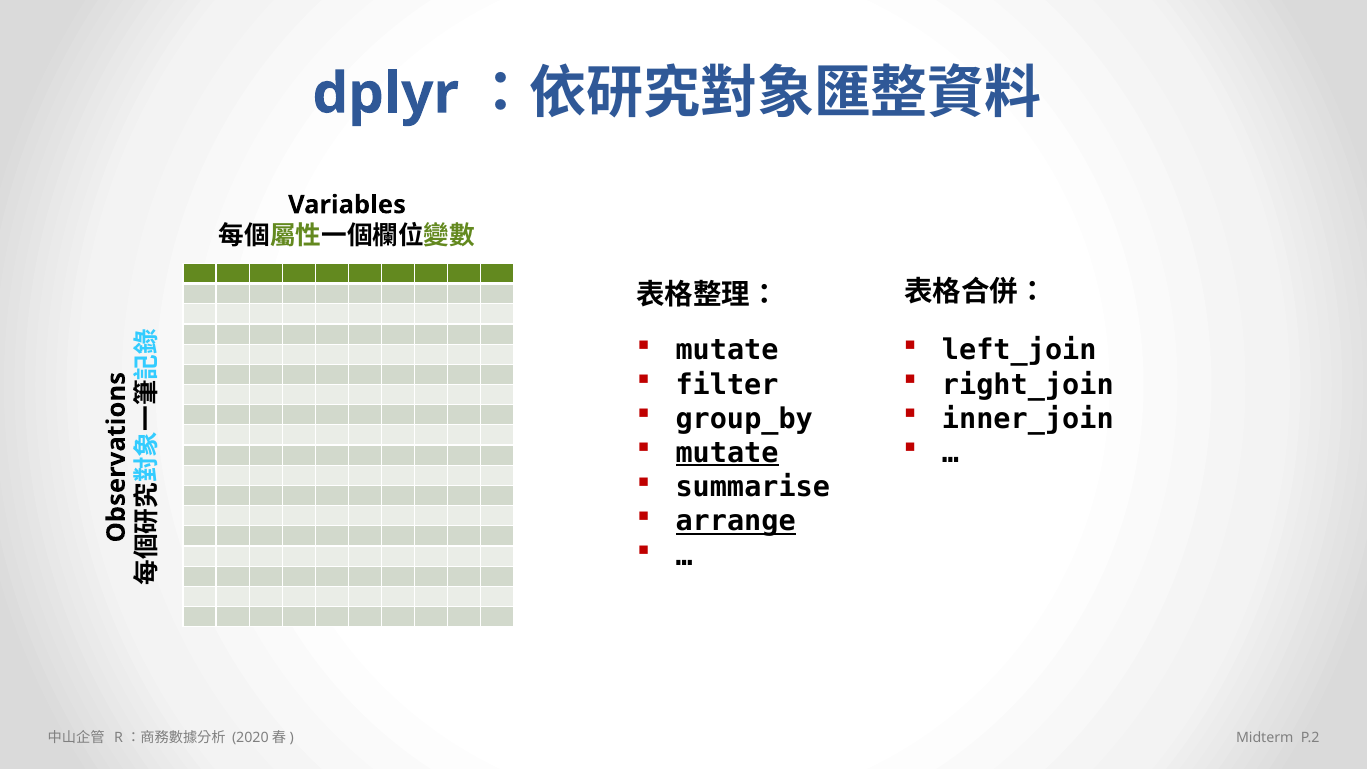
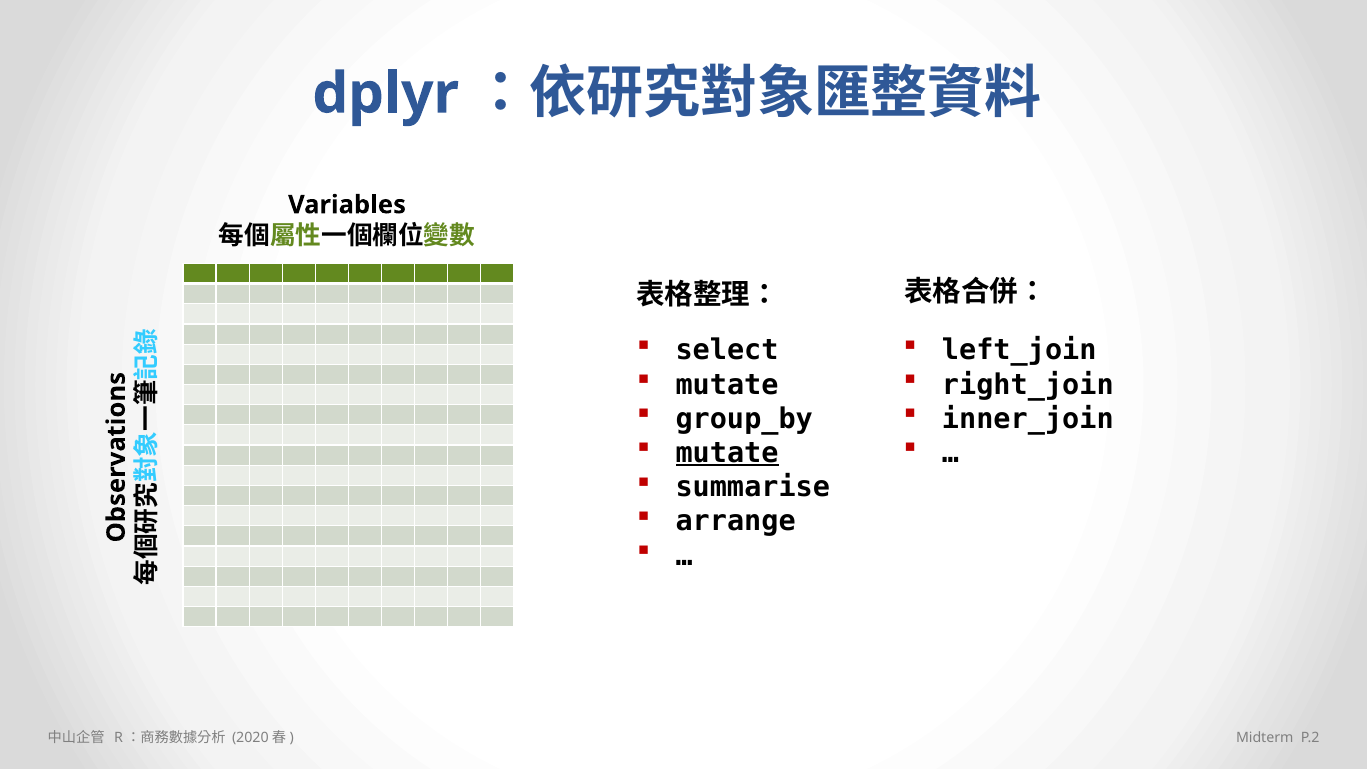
mutate: mutate -> select (727, 350)
filter: filter -> mutate (727, 385)
arrange underline: present -> none (736, 521)
